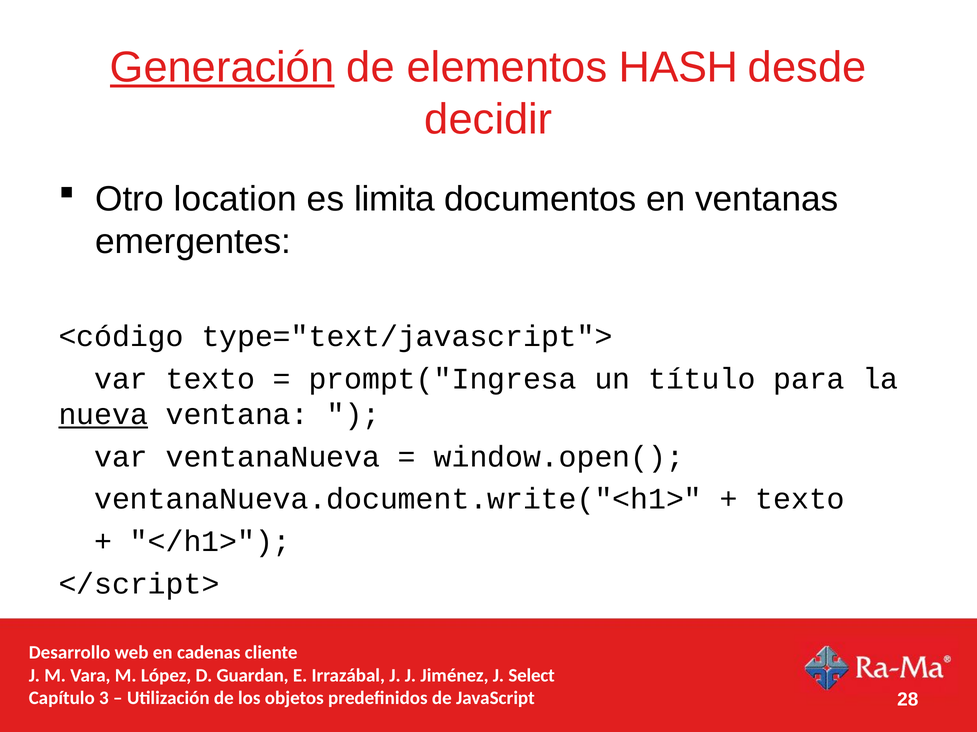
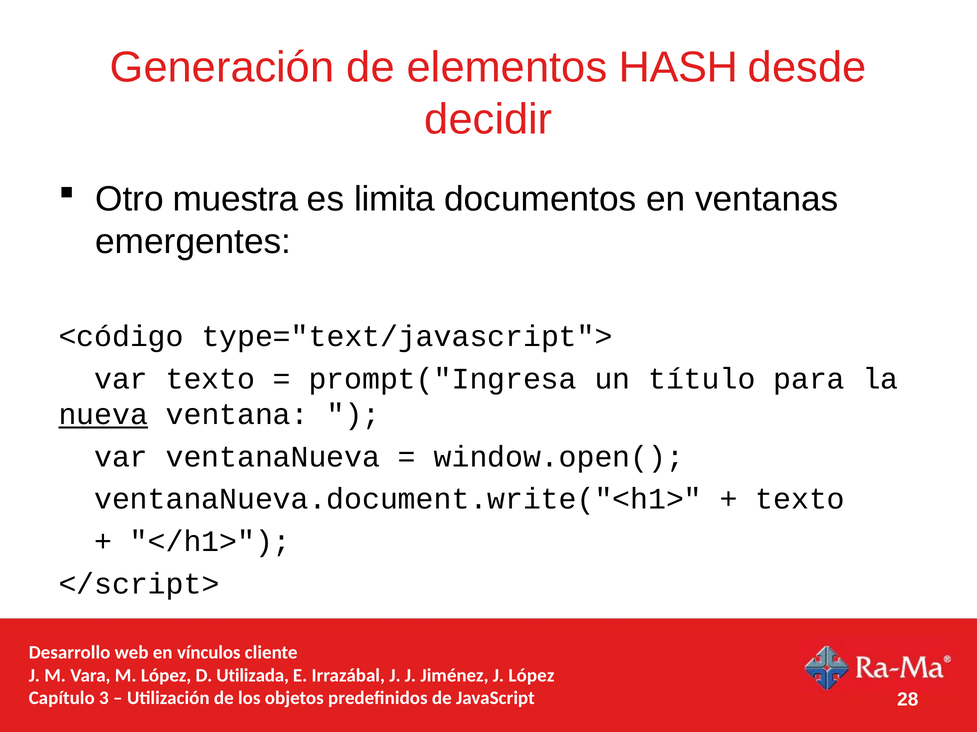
Generación underline: present -> none (222, 67)
location: location -> muestra (236, 199)
cadenas: cadenas -> vínculos (209, 653)
Guardan: Guardan -> Utilizada (253, 676)
J Select: Select -> López (531, 676)
